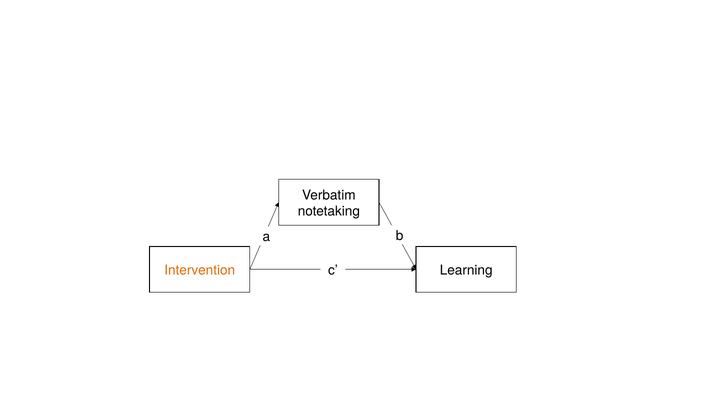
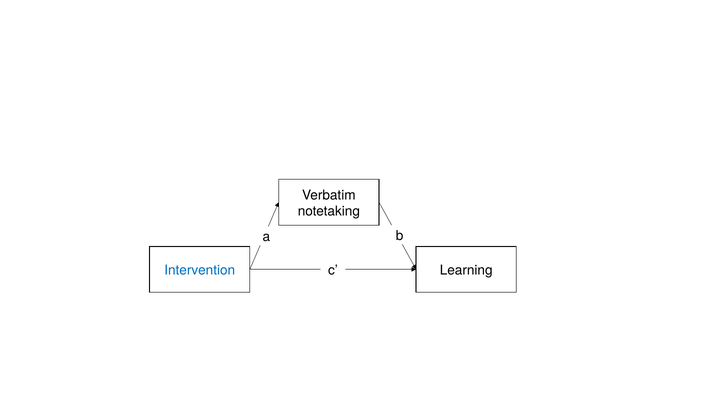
Intervention colour: orange -> blue (200, 270)
